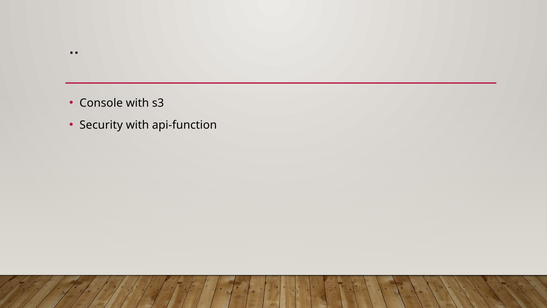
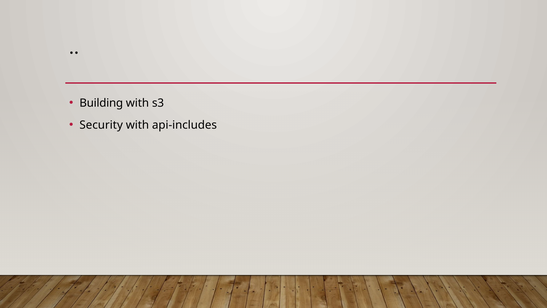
Console: Console -> Building (101, 103)
api-function: api-function -> api-includes (184, 125)
